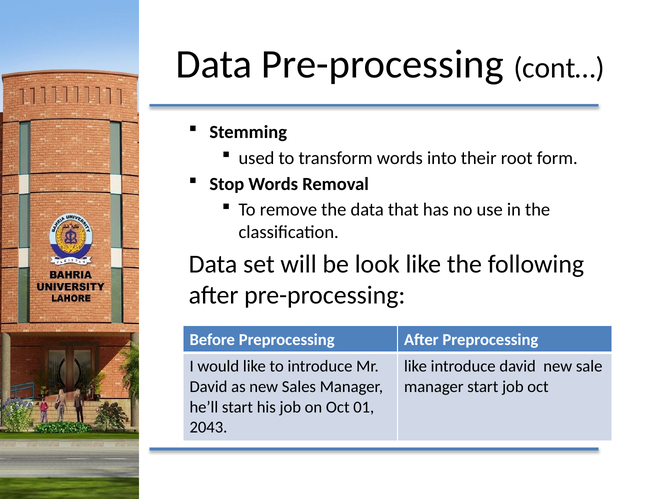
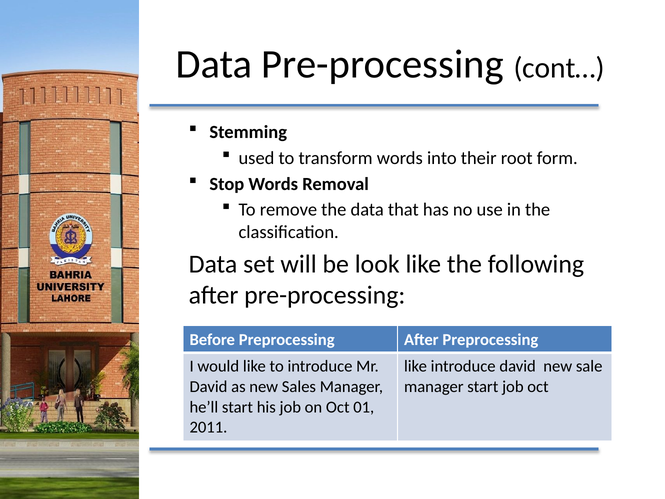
2043: 2043 -> 2011 (208, 427)
